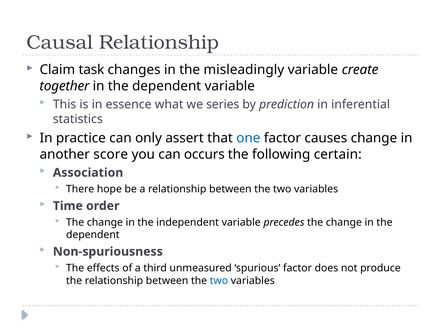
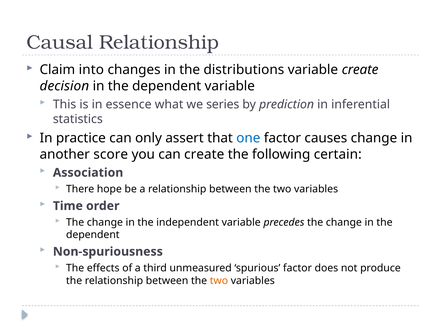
task: task -> into (91, 70)
misleadingly: misleadingly -> distributions (244, 70)
together: together -> decision (64, 86)
can occurs: occurs -> create (204, 155)
two colour: blue -> orange (219, 281)
